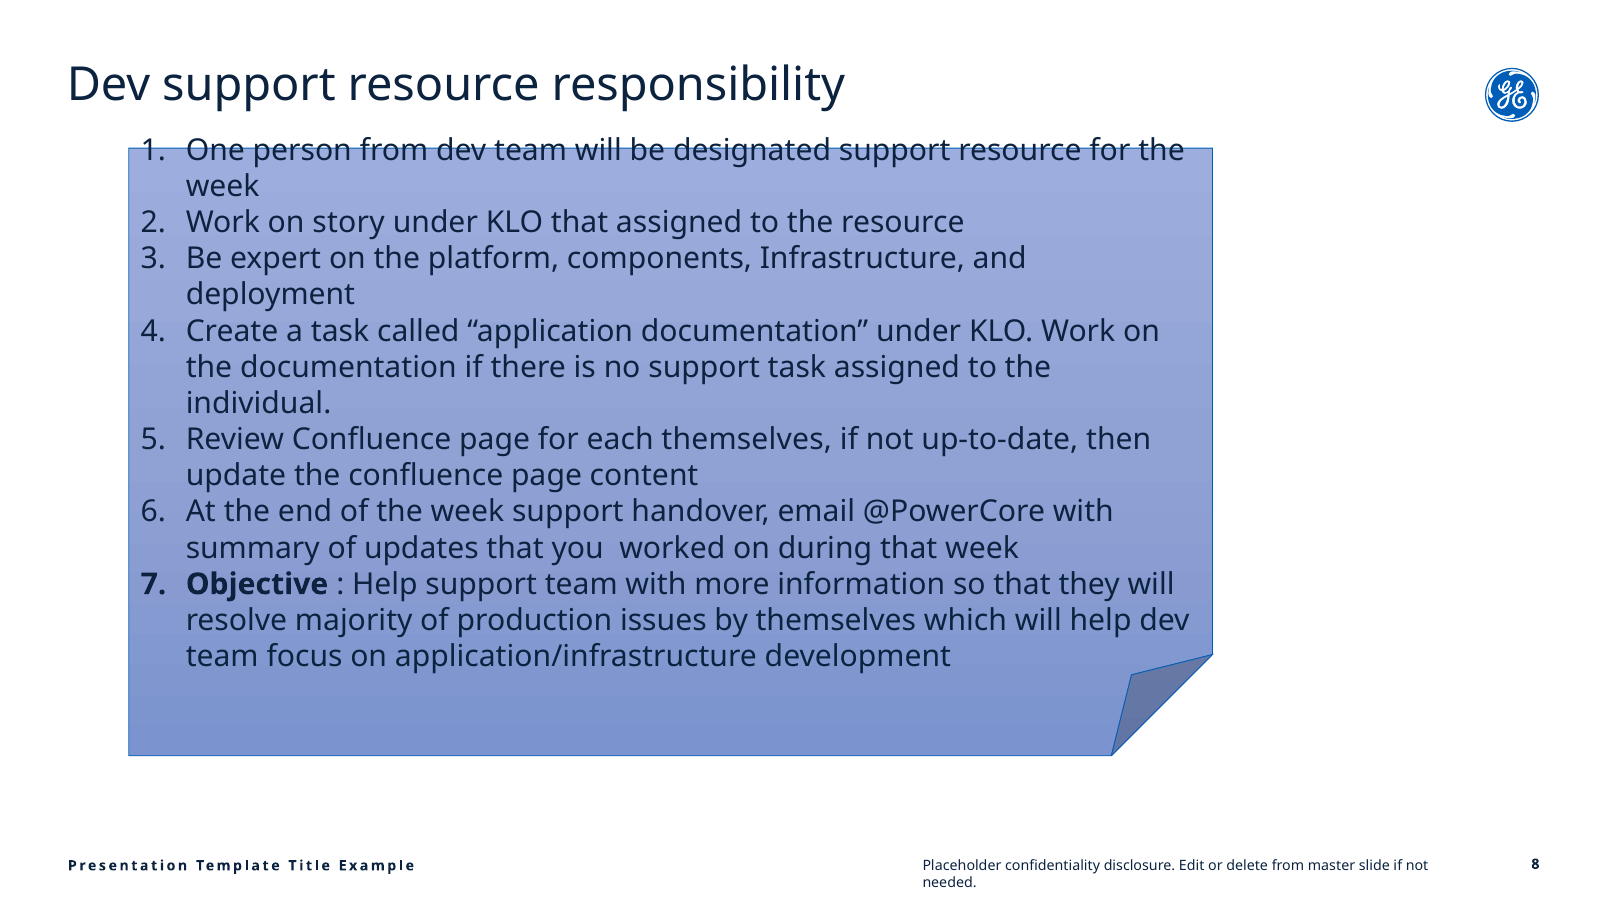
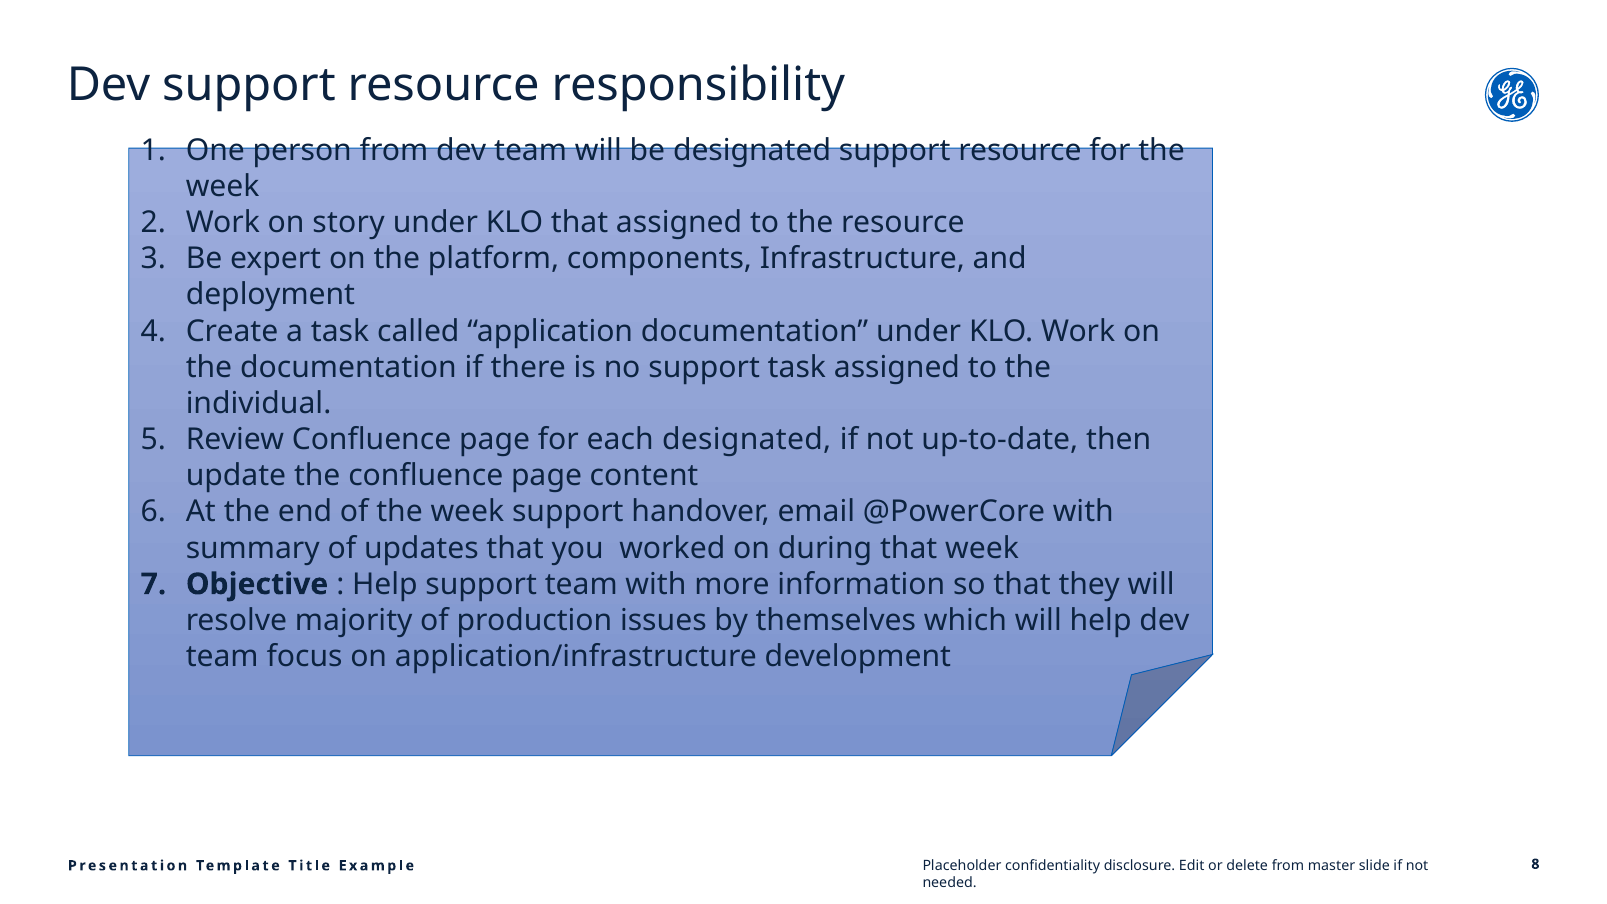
each themselves: themselves -> designated (747, 440)
